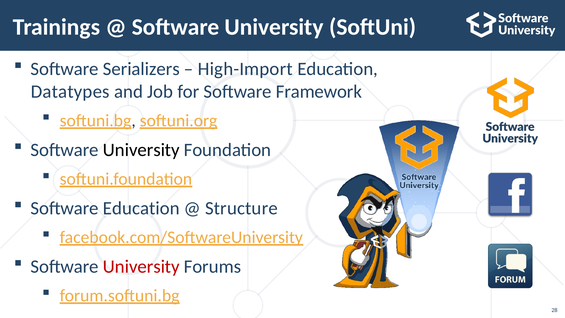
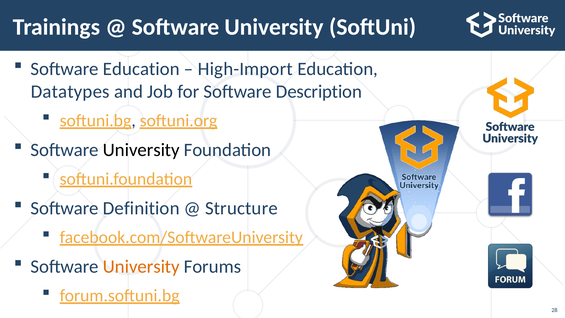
Software Serializers: Serializers -> Education (141, 69)
Framework: Framework -> Description (319, 92)
Software Education: Education -> Definition (141, 208)
University colour: red -> orange (141, 266)
